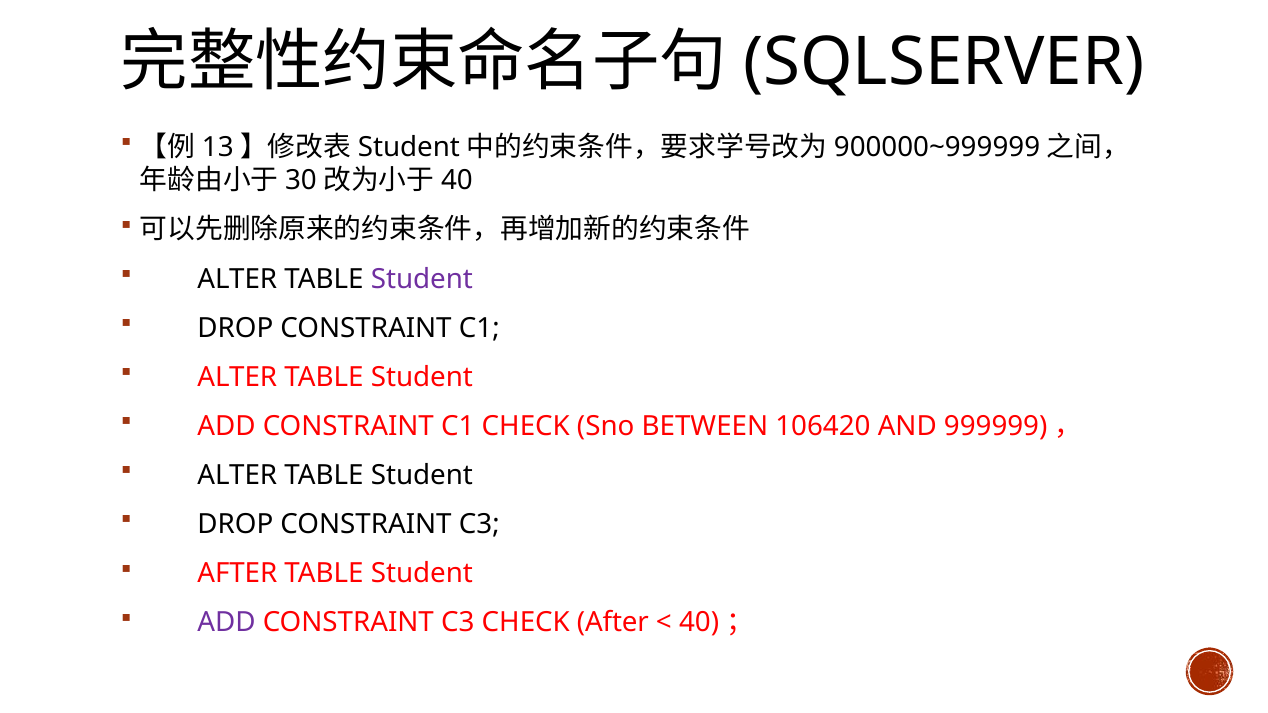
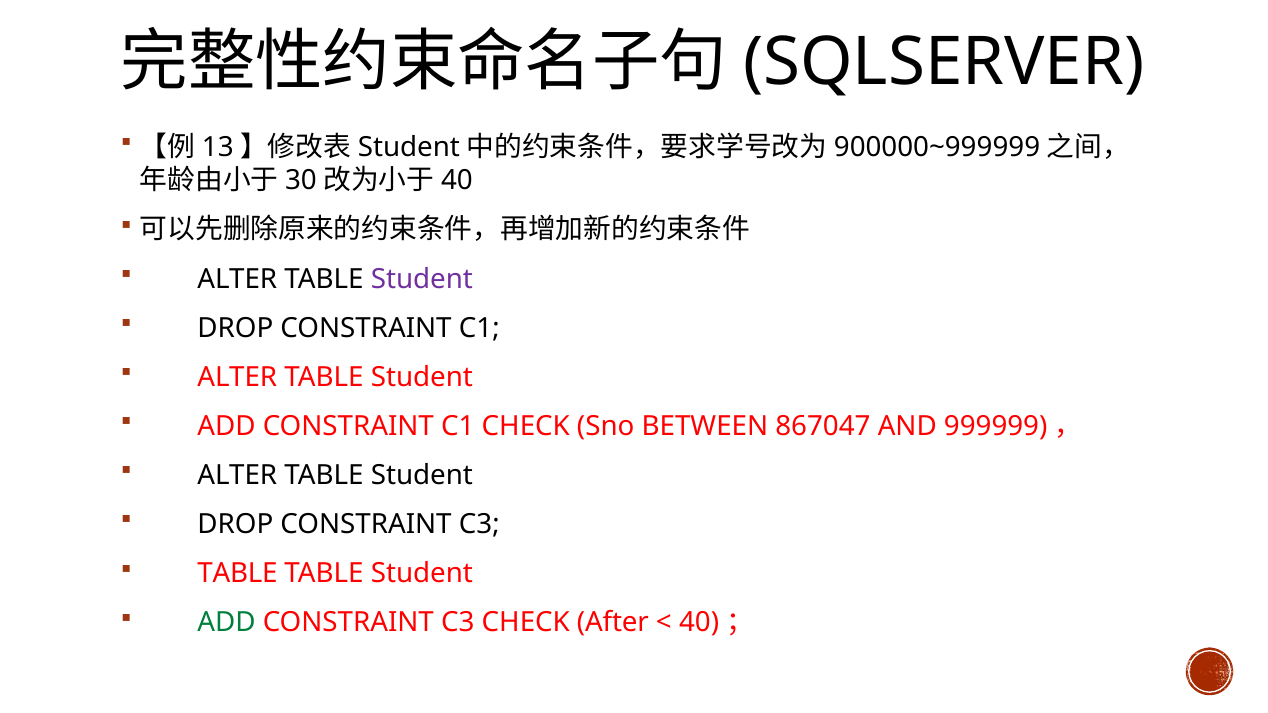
106420: 106420 -> 867047 (823, 426)
AFTER: AFTER -> TABLE (237, 574)
ADD colour: purple -> green (227, 623)
